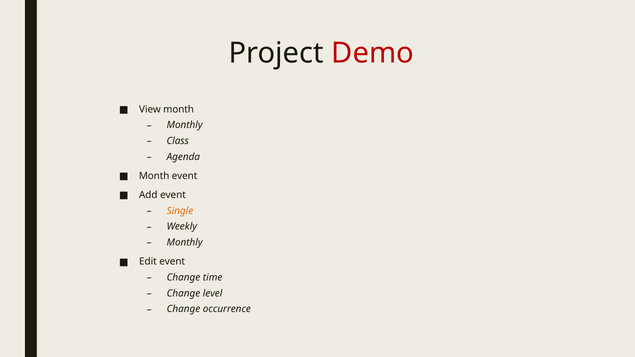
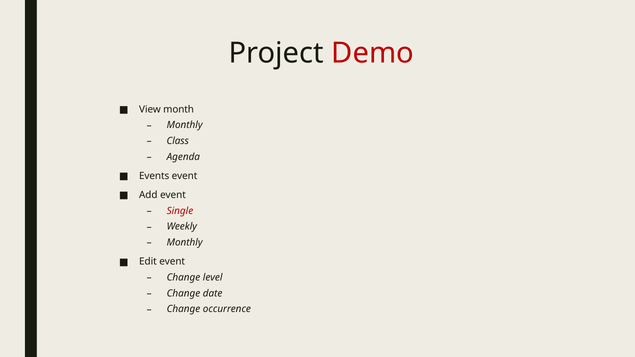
Month: Month -> Events (154, 176)
Single colour: orange -> red (180, 211)
time: time -> level (213, 278)
level: level -> date (213, 293)
